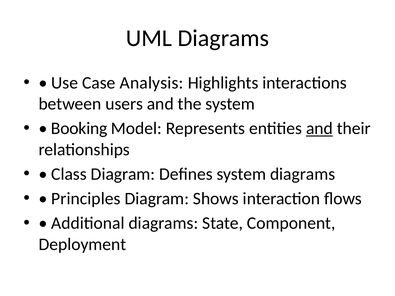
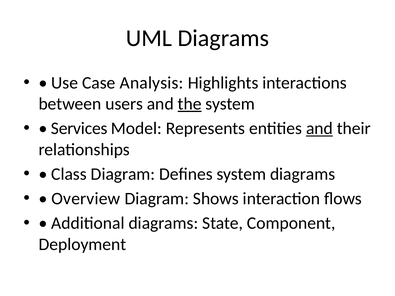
the underline: none -> present (190, 104)
Booking: Booking -> Services (79, 129)
Principles: Principles -> Overview (86, 199)
